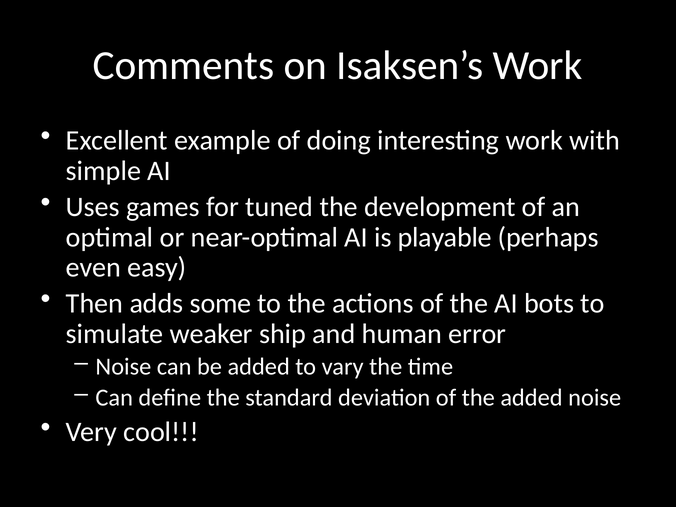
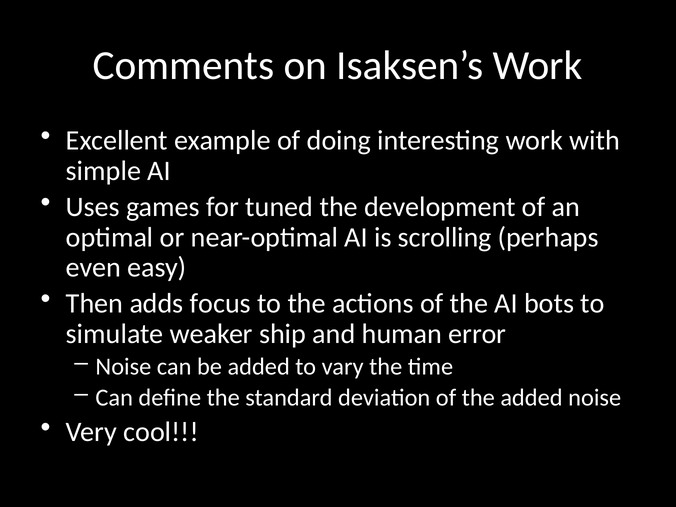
playable: playable -> scrolling (445, 237)
some: some -> focus (220, 303)
